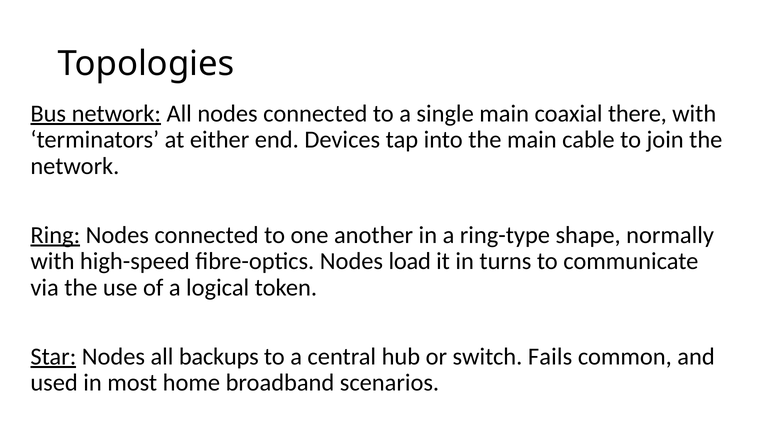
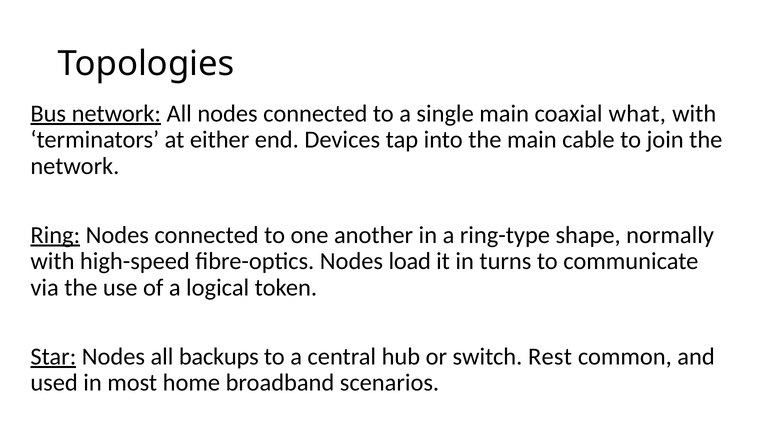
there: there -> what (637, 114)
Fails: Fails -> Rest (550, 357)
